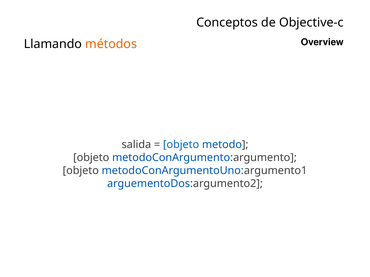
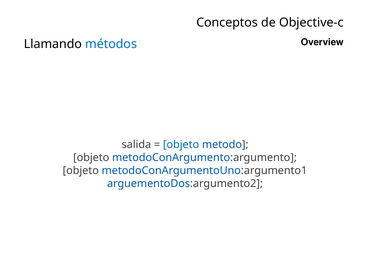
métodos colour: orange -> blue (111, 44)
